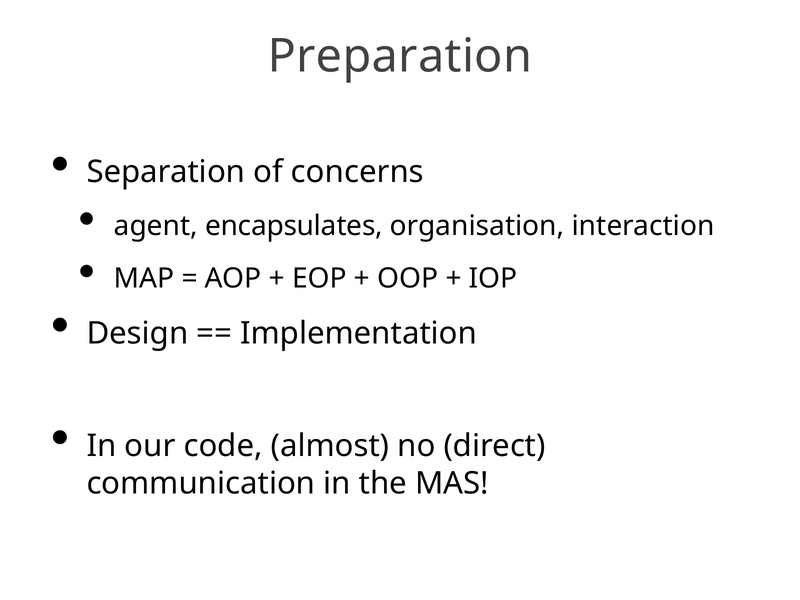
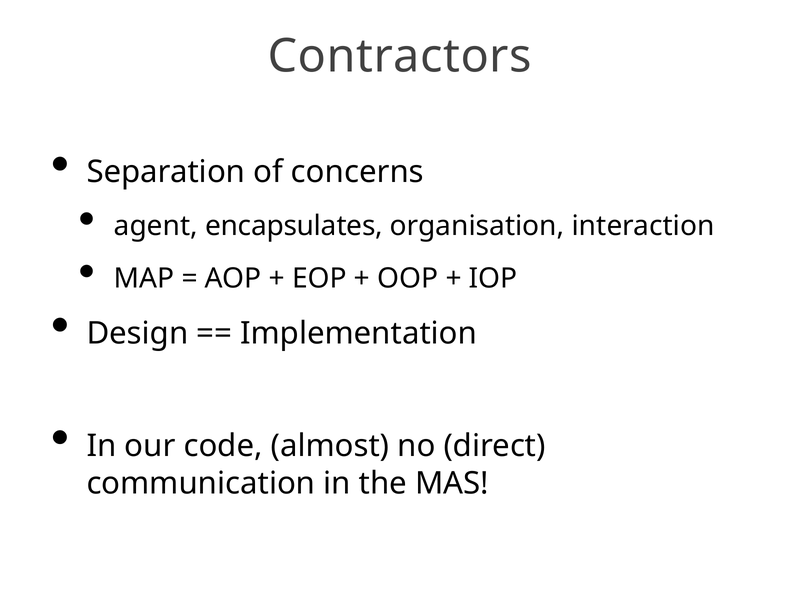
Preparation: Preparation -> Contractors (400, 56)
